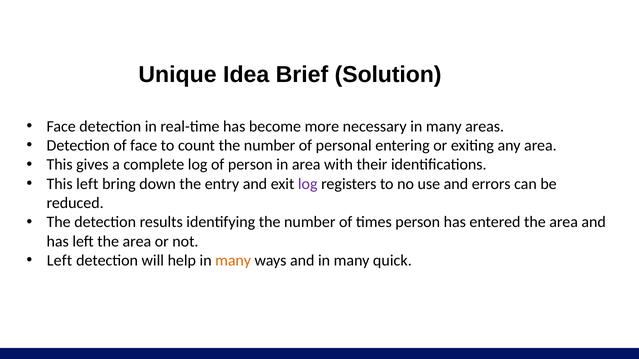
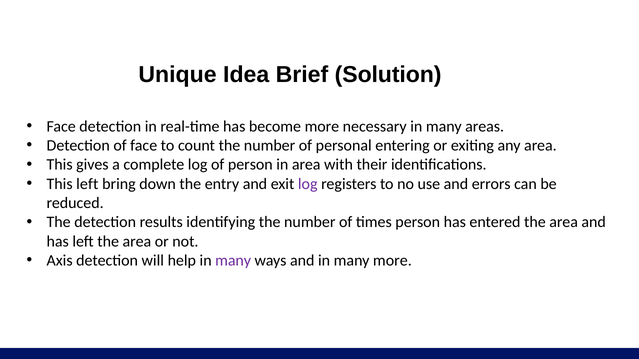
Left: Left -> Axis (60, 261)
many colour: orange -> purple (233, 261)
many quick: quick -> more (392, 261)
